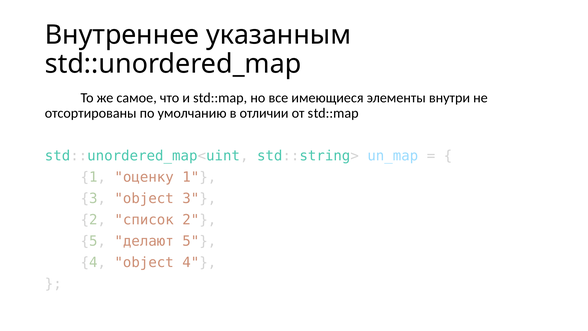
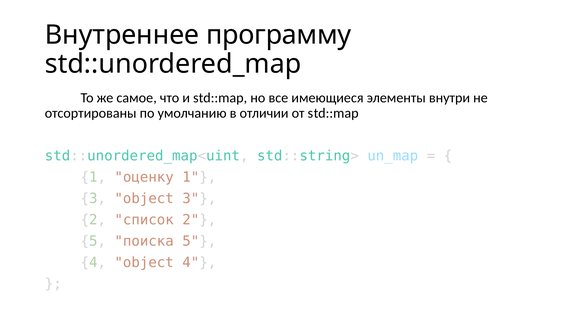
указанным: указанным -> программу (279, 35)
делают: делают -> поиска (144, 241)
